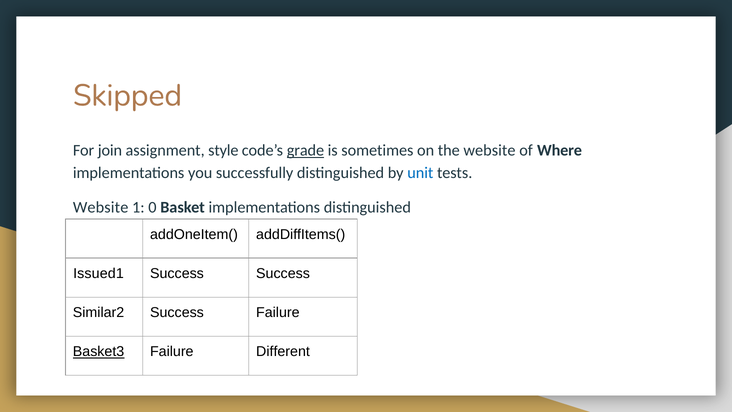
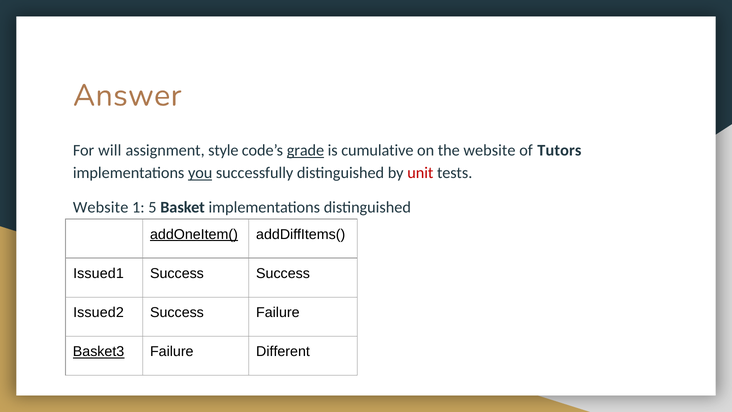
Skipped: Skipped -> Answer (127, 95)
join: join -> will (110, 150)
sometimes: sometimes -> cumulative (377, 150)
Where: Where -> Tutors (559, 150)
you underline: none -> present (200, 173)
unit colour: blue -> red (420, 173)
0: 0 -> 5 (152, 207)
addOneItem( underline: none -> present (194, 234)
Similar2: Similar2 -> Issued2 (98, 312)
